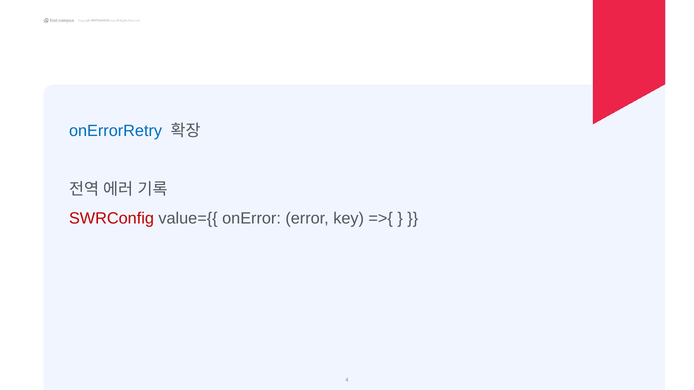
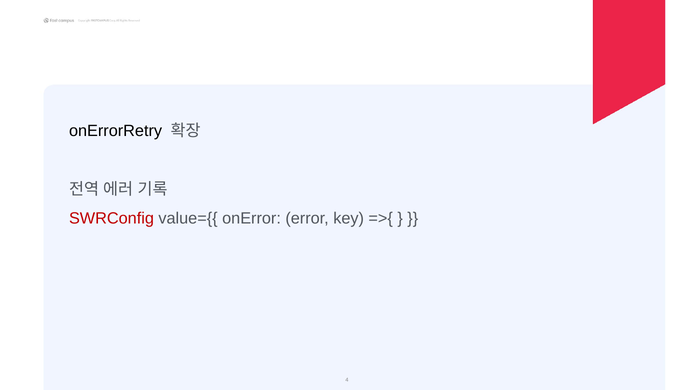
onErrorRetry colour: blue -> black (116, 131)
